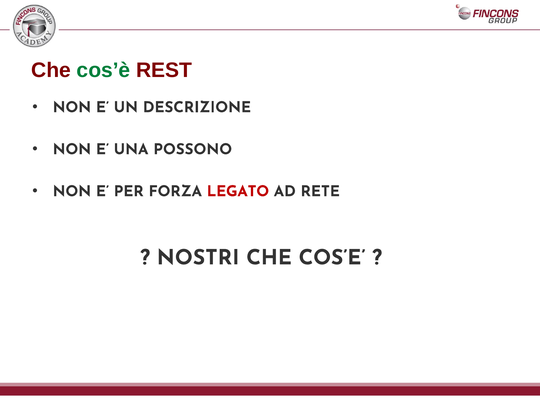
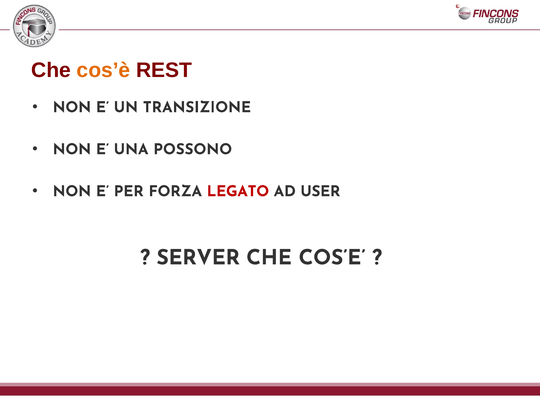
cos’è colour: green -> orange (103, 70)
DESCRIZIONE: DESCRIZIONE -> TRANSIZIONE (197, 107)
RETE: RETE -> USER (320, 191)
NOSTRI: NOSTRI -> SERVER (198, 257)
